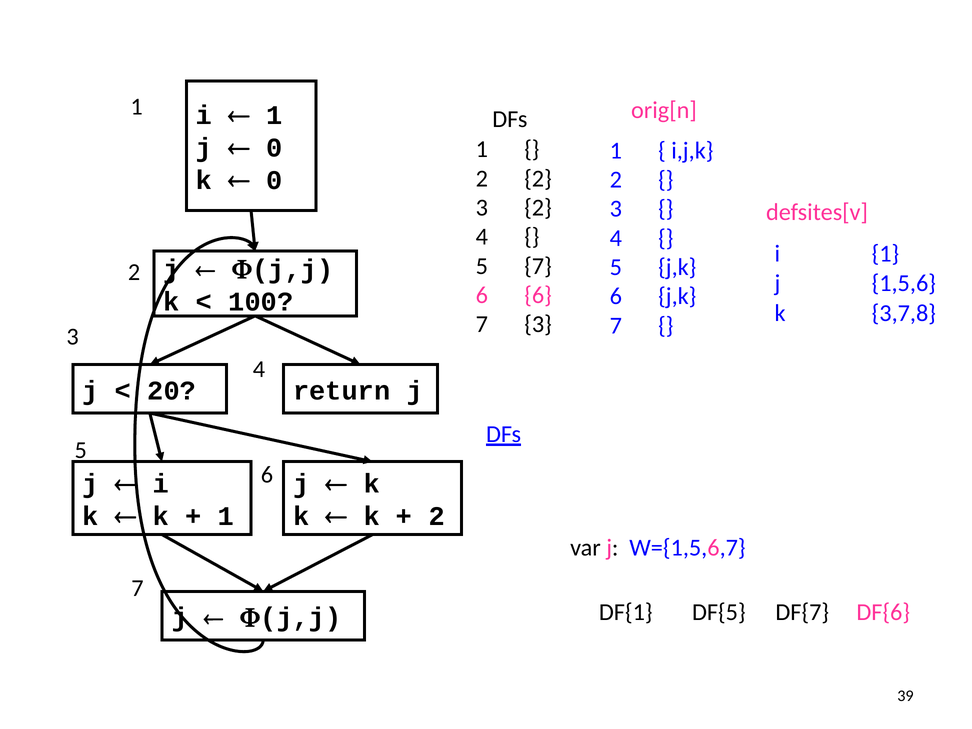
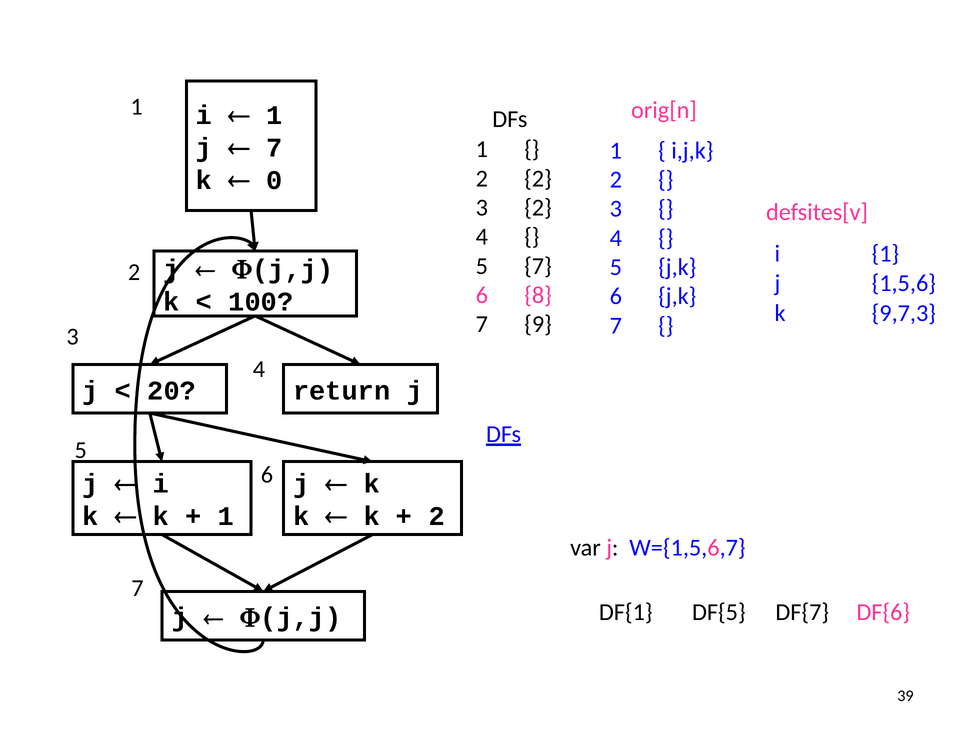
0: 0 -> 7 (274, 148)
6 6: 6 -> 8 (538, 295)
3,7,8: 3,7,8 -> 9,7,3 (904, 313)
7 3: 3 -> 9 (538, 324)
